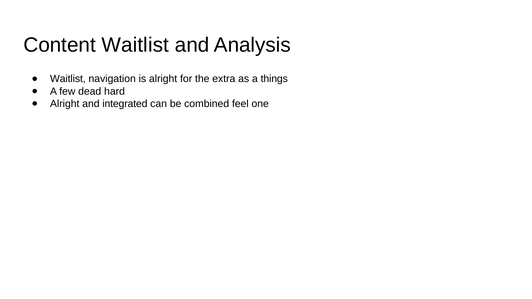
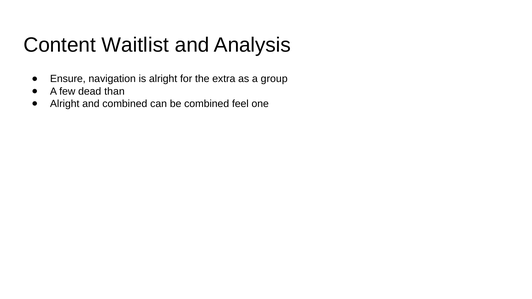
Waitlist: Waitlist -> Ensure (68, 79)
things: things -> group (274, 79)
hard: hard -> than (114, 91)
and integrated: integrated -> combined (125, 104)
